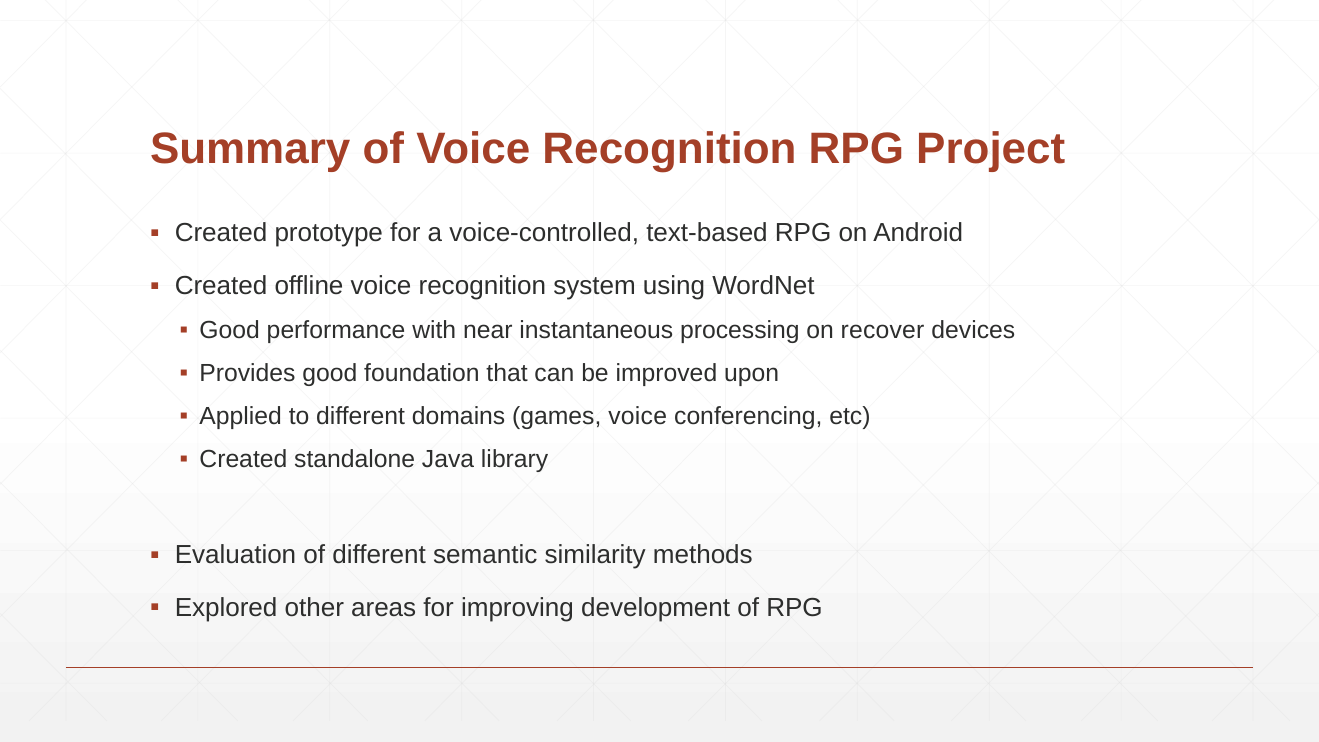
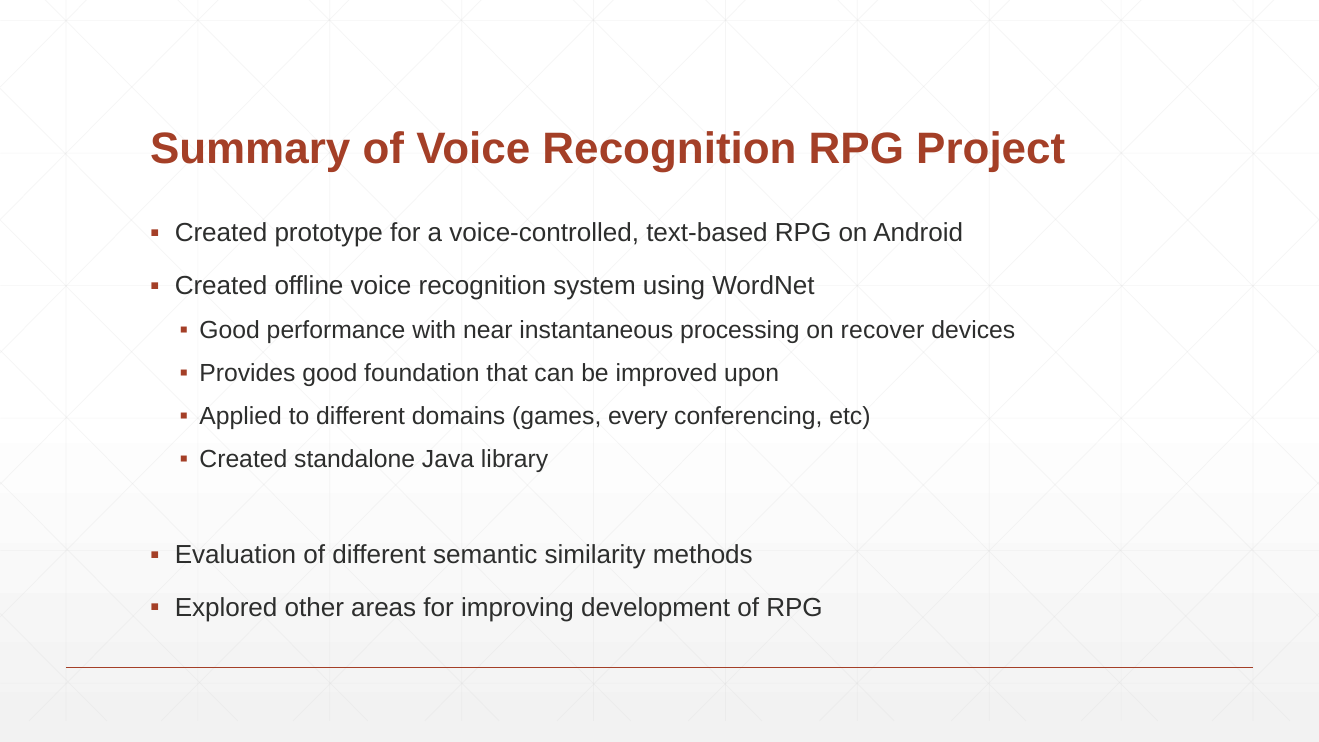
games voice: voice -> every (638, 416)
